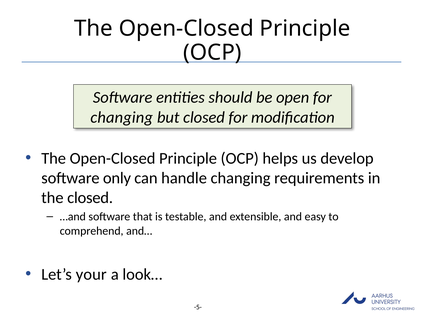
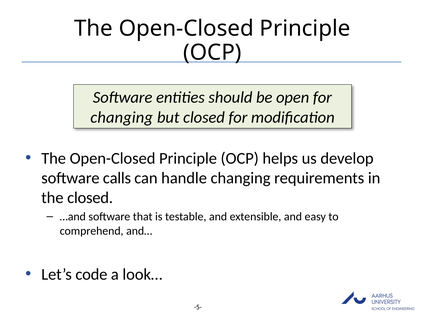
only: only -> calls (117, 178)
your: your -> code (91, 275)
